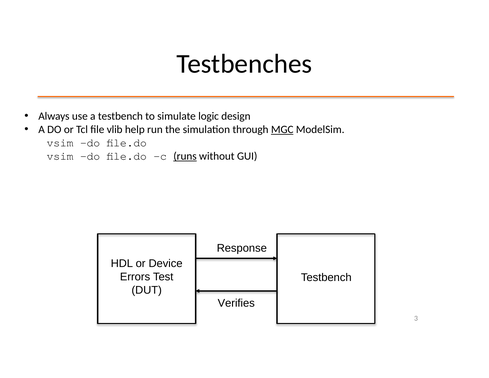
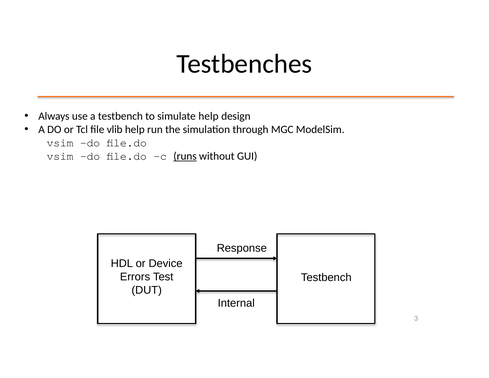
simulate logic: logic -> help (208, 116)
MGC underline: present -> none (282, 130)
Verifies: Verifies -> Internal (236, 303)
